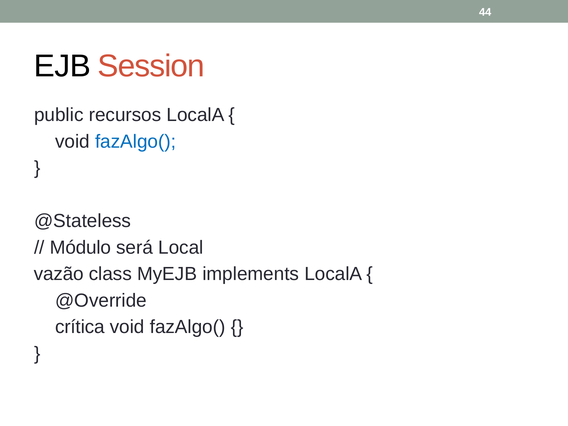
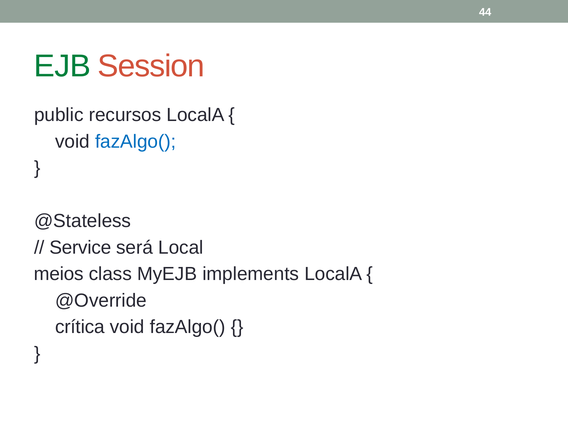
EJB colour: black -> green (62, 66)
Módulo: Módulo -> Service (80, 247)
vazão: vazão -> meios (59, 274)
